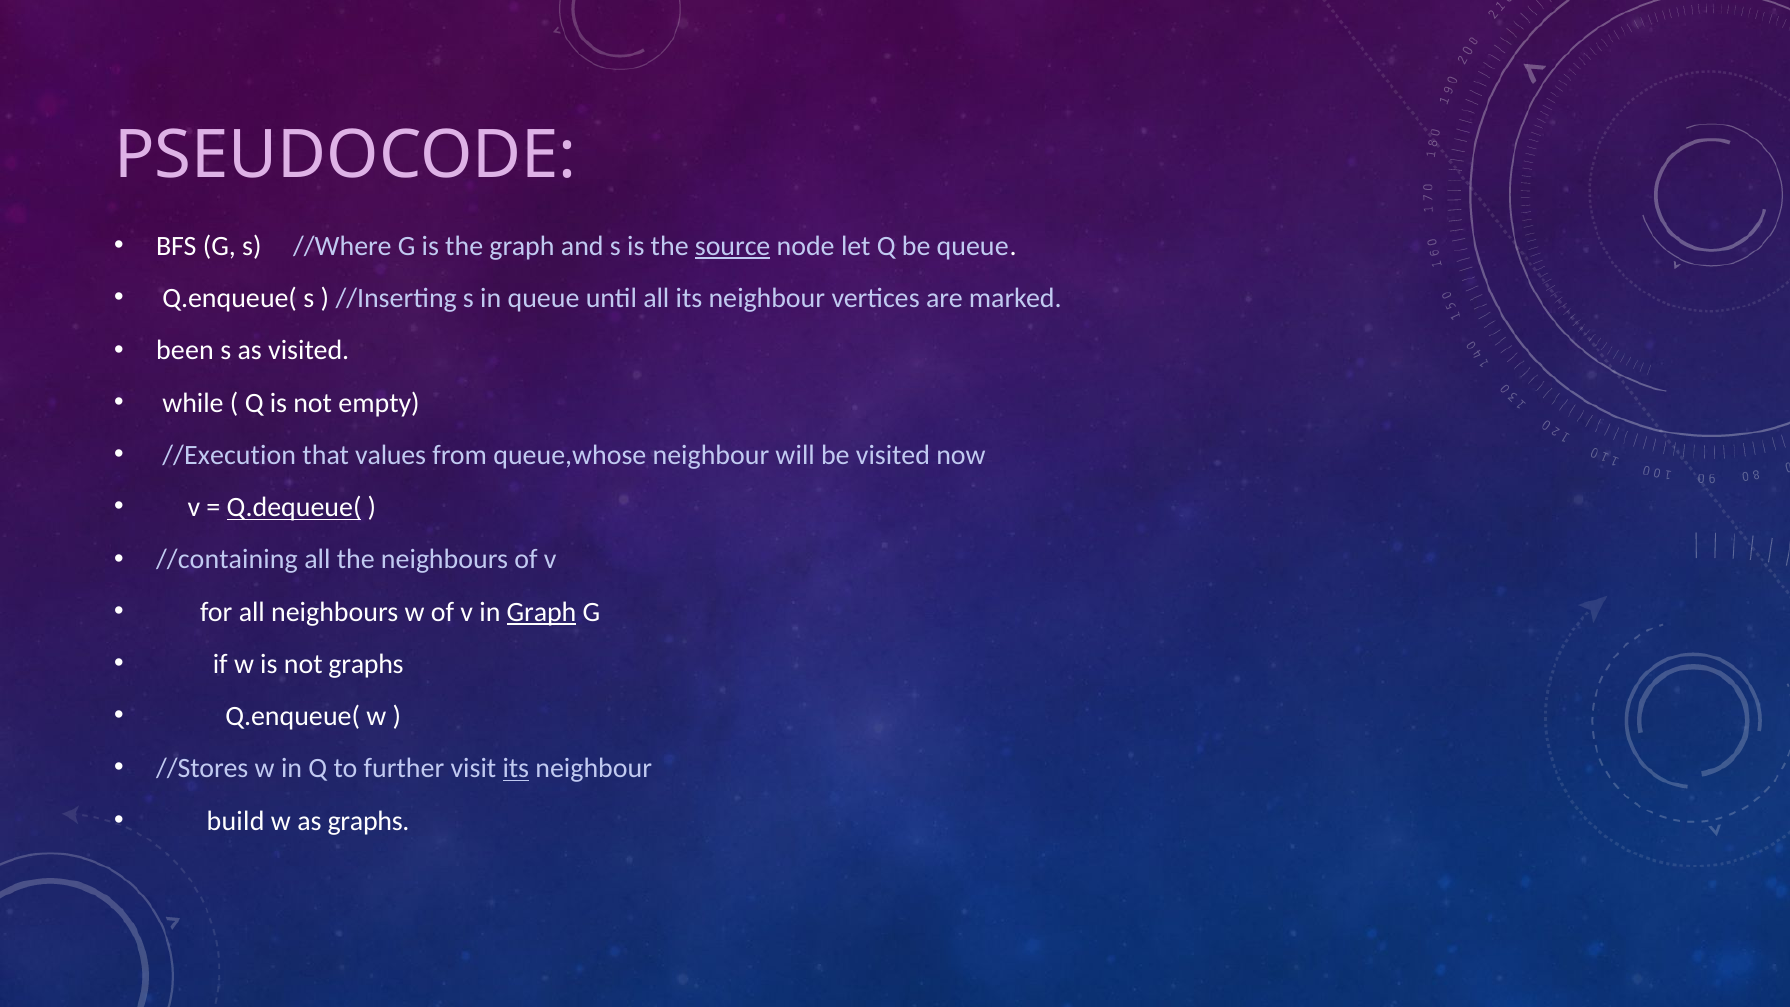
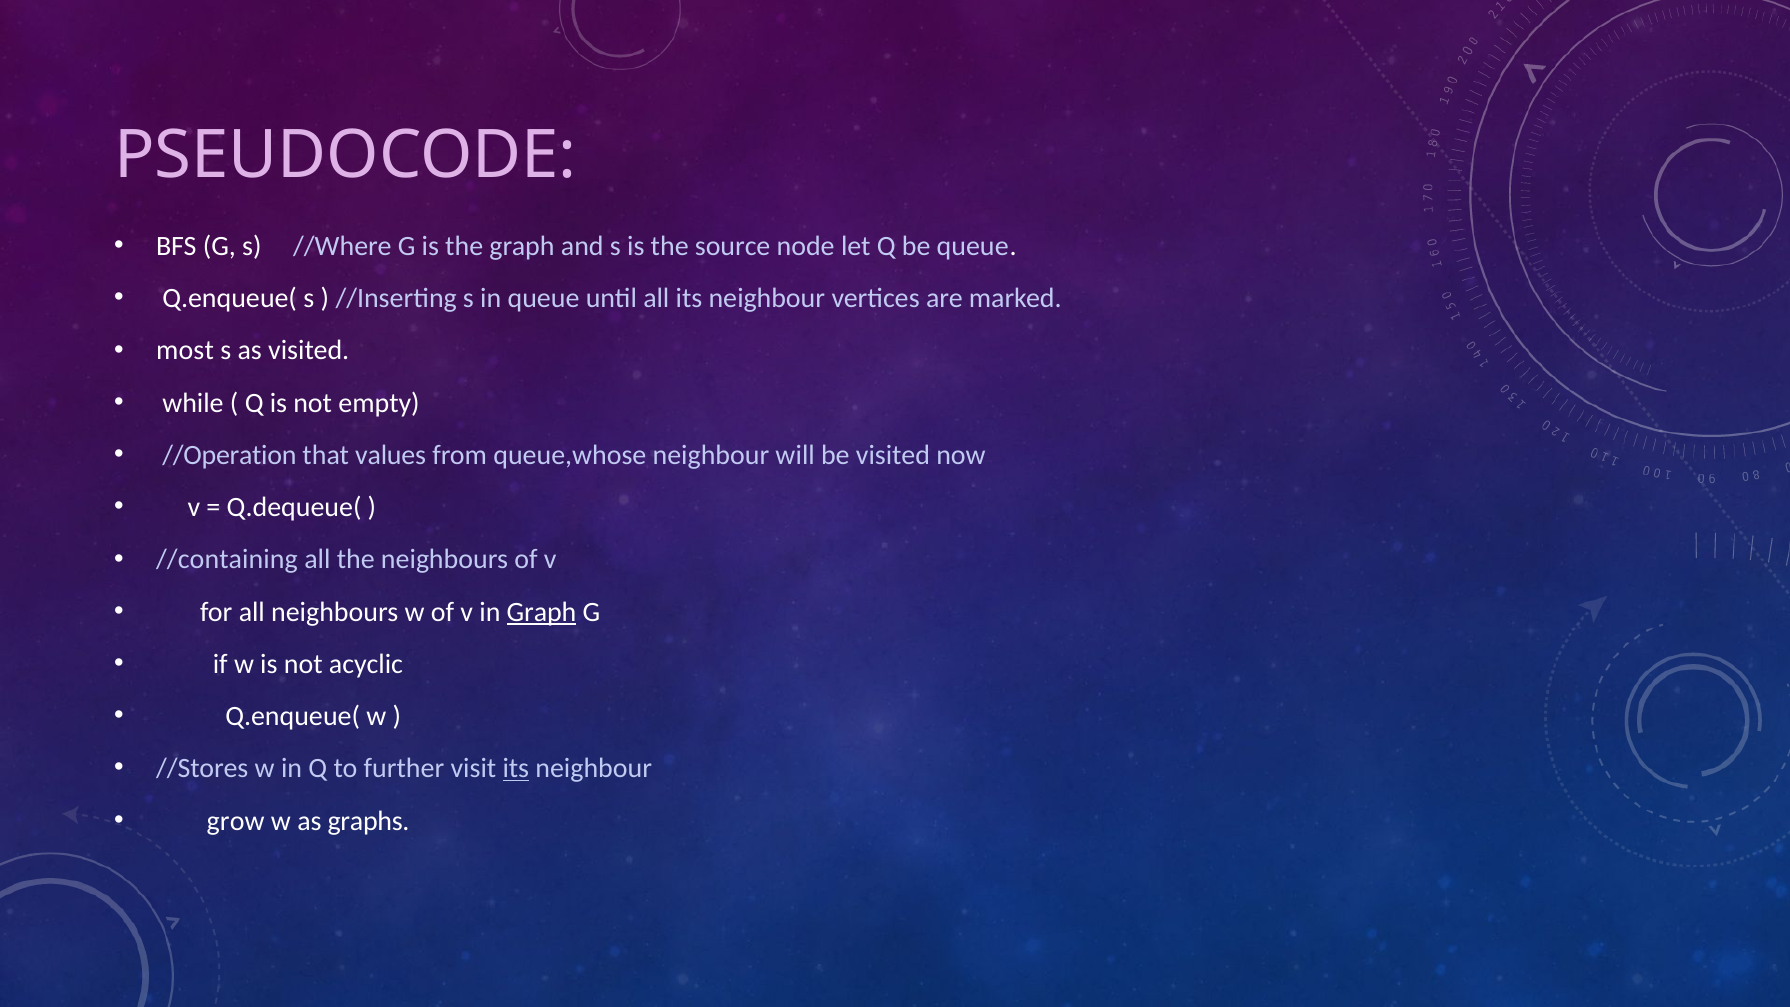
source underline: present -> none (733, 246)
been: been -> most (185, 351)
//Execution: //Execution -> //Operation (229, 455)
Q.dequeue( underline: present -> none (294, 507)
not graphs: graphs -> acyclic (366, 664)
build: build -> grow (236, 821)
